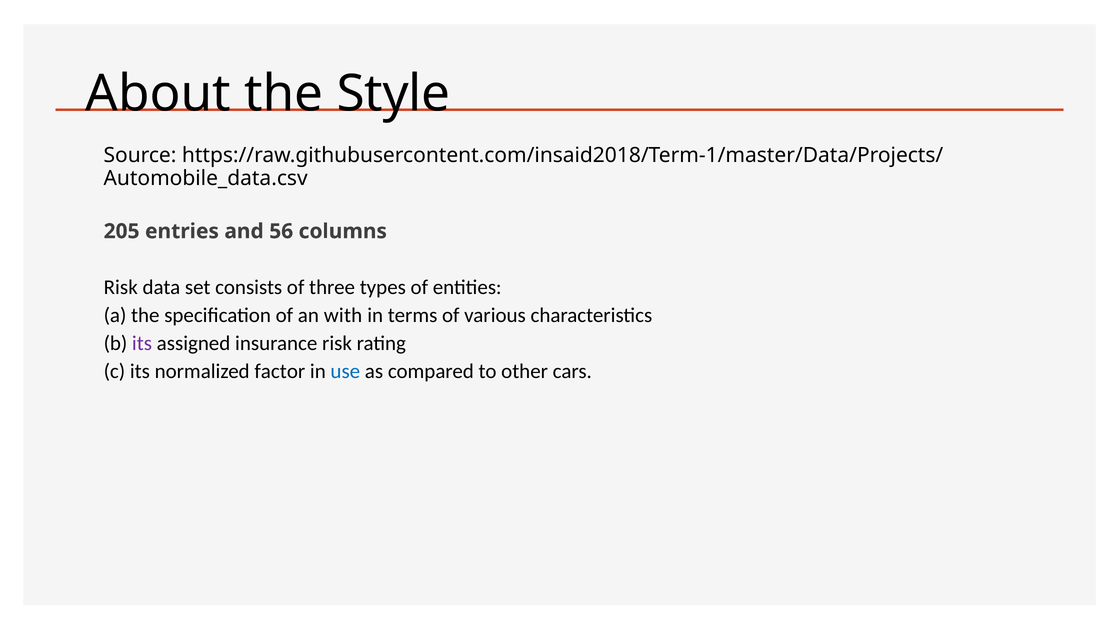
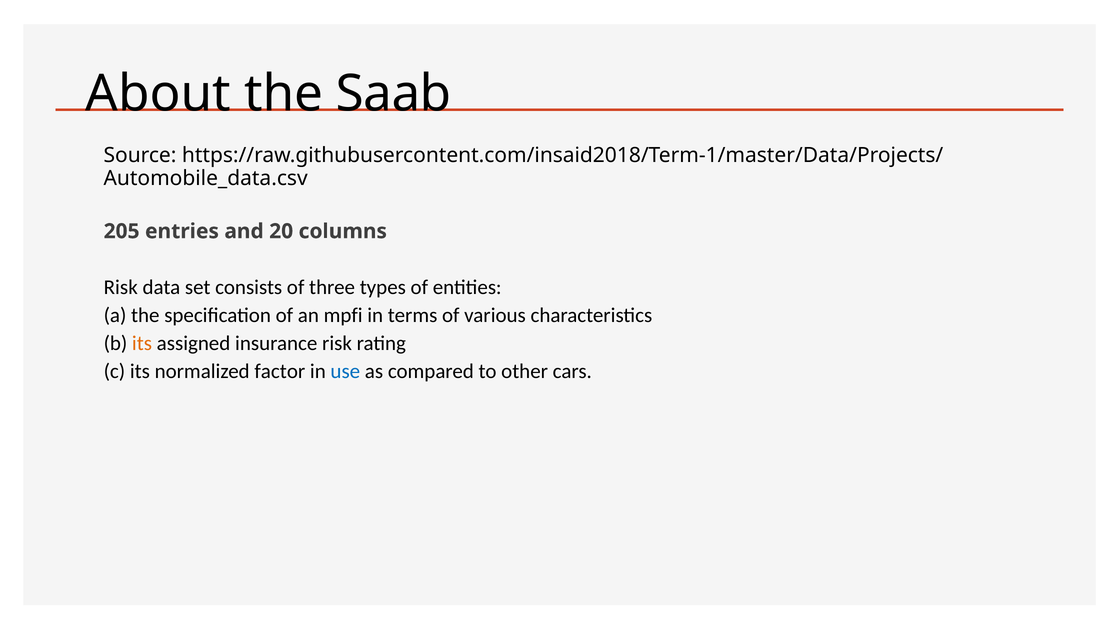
Style: Style -> Saab (394, 94)
56: 56 -> 20 (281, 231)
with: with -> mpfi (343, 315)
its colour: purple -> orange (142, 343)
